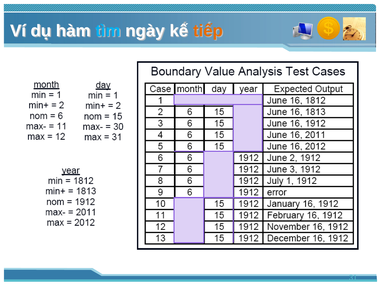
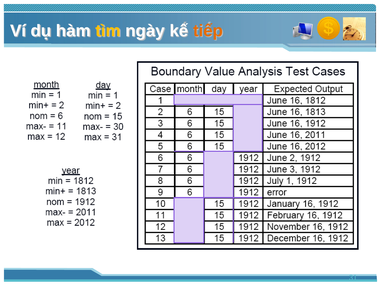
tìm colour: light blue -> yellow (108, 31)
